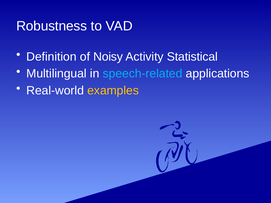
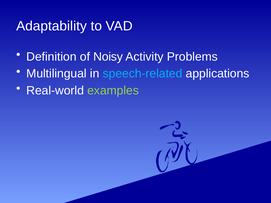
Robustness: Robustness -> Adaptability (52, 26)
Statistical: Statistical -> Problems (192, 57)
examples colour: yellow -> light green (113, 91)
